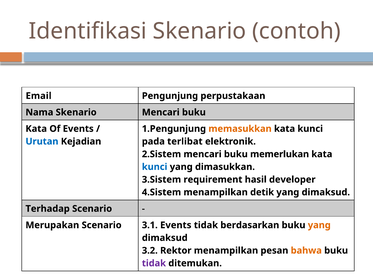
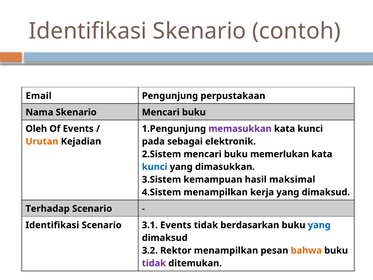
Kata: Kata -> Oleh (36, 129)
memasukkan colour: orange -> purple (240, 129)
Urutan colour: blue -> orange (42, 141)
terlibat: terlibat -> sebagai (185, 141)
requirement: requirement -> kemampuan (213, 179)
developer: developer -> maksimal (292, 179)
detik: detik -> kerja (262, 192)
Merupakan: Merupakan -> Identifikasi (52, 225)
yang colour: orange -> blue (319, 225)
